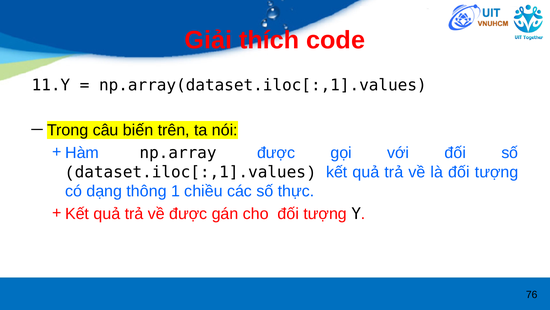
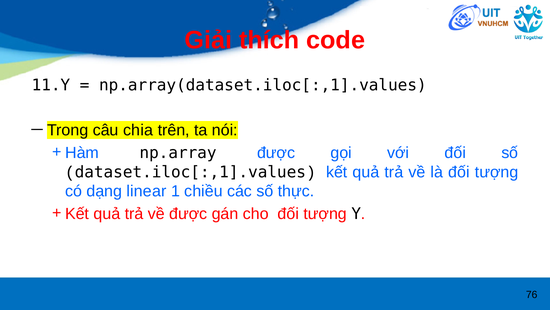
biến: biến -> chia (138, 130)
thông: thông -> linear (146, 191)
